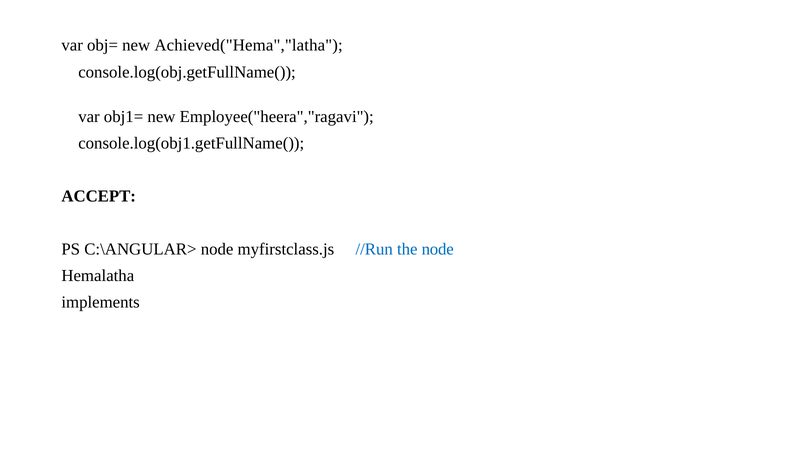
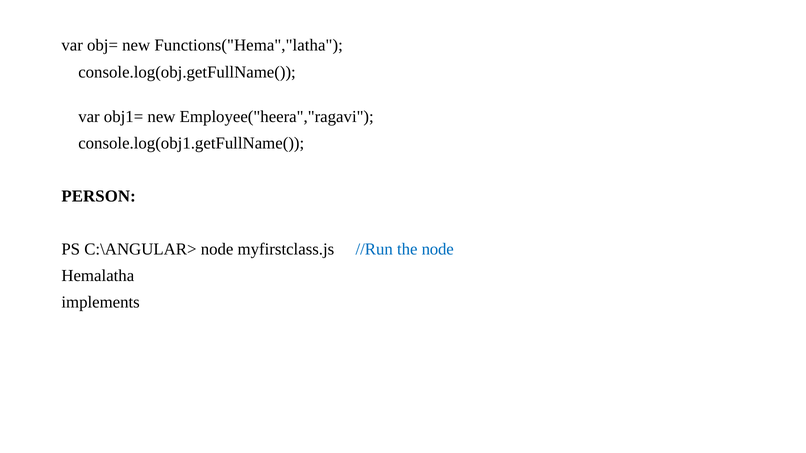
Achieved("Hema","latha: Achieved("Hema","latha -> Functions("Hema","latha (249, 45)
ACCEPT: ACCEPT -> PERSON (99, 196)
